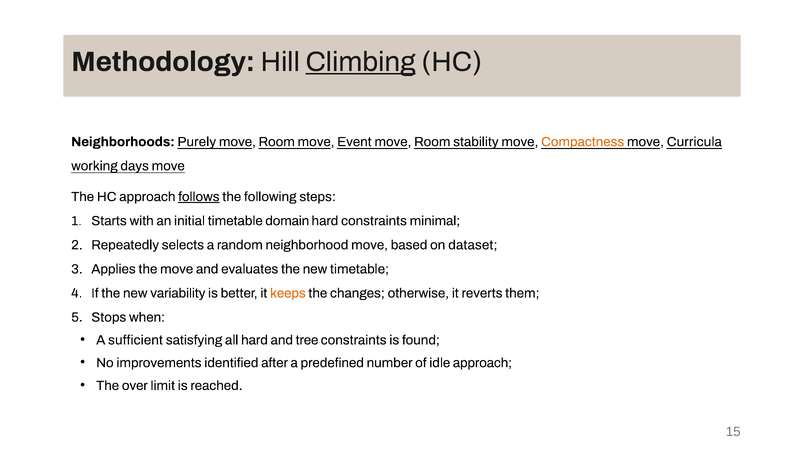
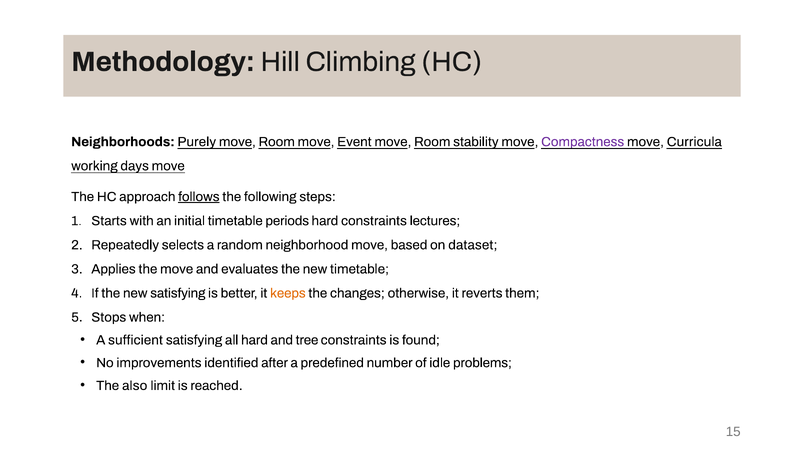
Climbing underline: present -> none (361, 62)
Compactness colour: orange -> purple (583, 142)
domain: domain -> periods (287, 221)
minimal: minimal -> lectures (435, 221)
new variability: variability -> satisfying (178, 293)
idle approach: approach -> problems (482, 363)
over: over -> also (135, 386)
